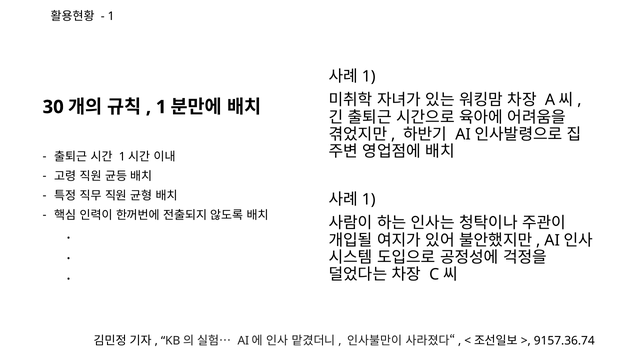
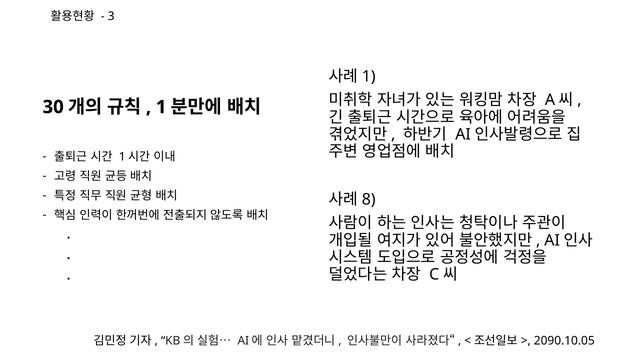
1: 1 -> 3 (111, 16)
1: 1 -> 8 (369, 199)
9157.36.74: 9157.36.74 -> 2090.10.05 (564, 341)
